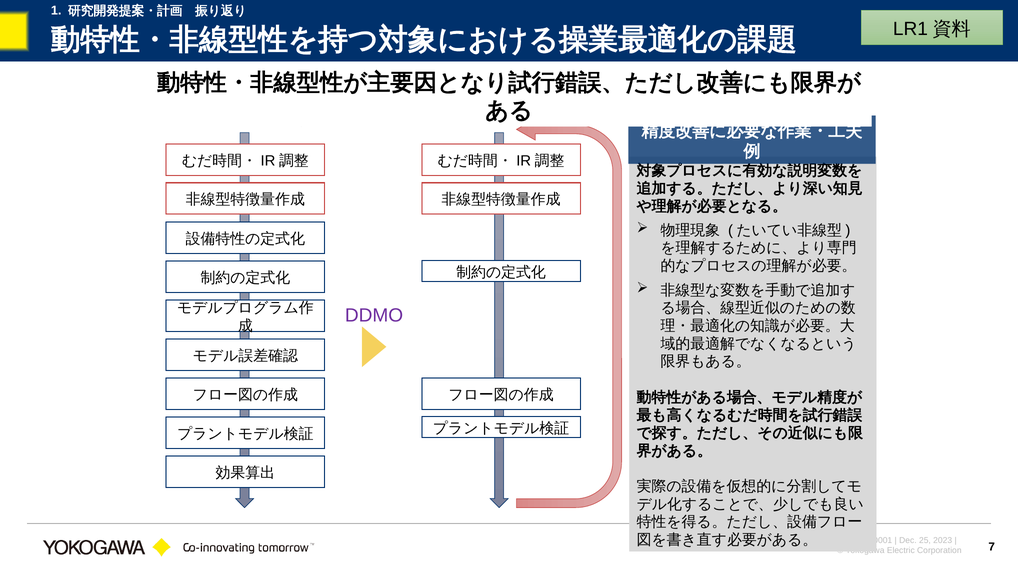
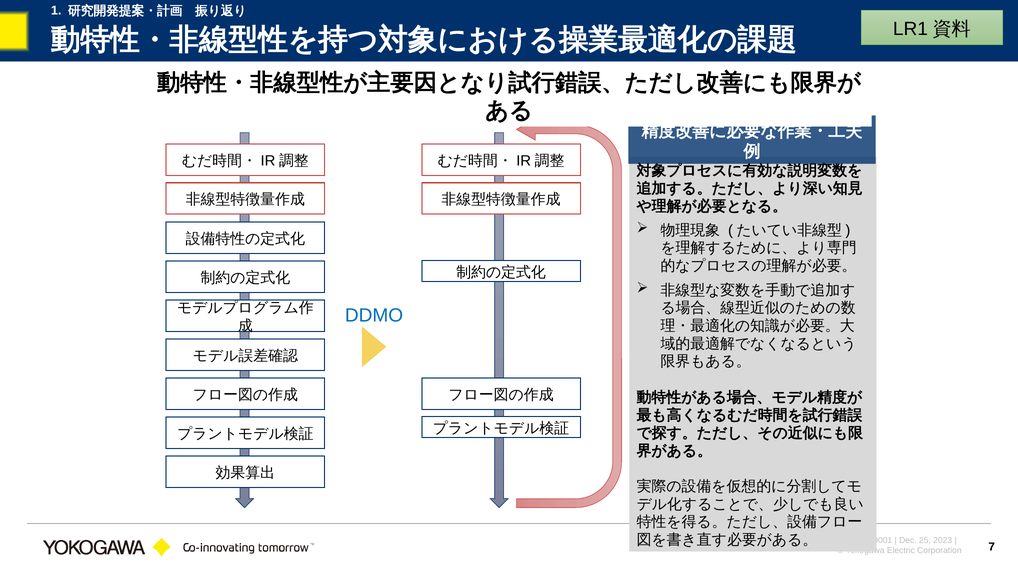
DDMO colour: purple -> blue (374, 315)
